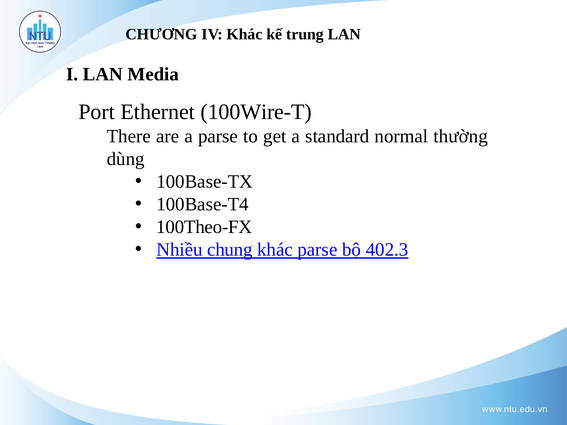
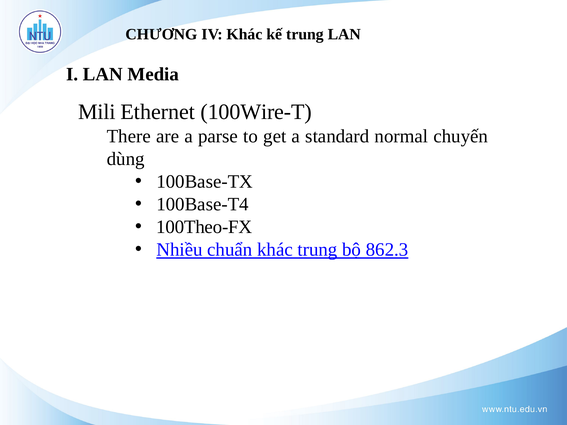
Port: Port -> Mili (97, 112)
thường: thường -> chuyến (461, 136)
chung: chung -> chuẩn (230, 250)
khác parse: parse -> trung (317, 250)
402.3: 402.3 -> 862.3 (387, 250)
